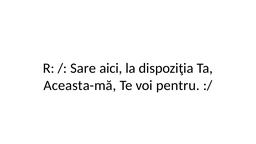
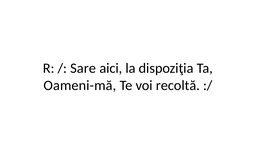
Aceasta-mă: Aceasta-mă -> Oameni-mă (80, 85)
pentru: pentru -> recoltă (178, 85)
